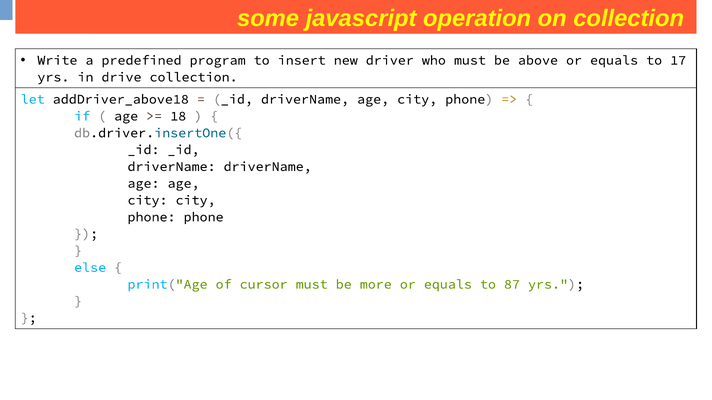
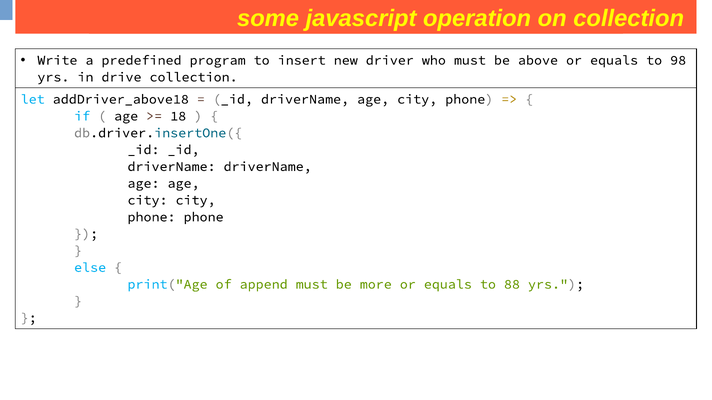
17: 17 -> 98 (678, 60)
cursor: cursor -> append (264, 285)
87: 87 -> 88 (512, 285)
